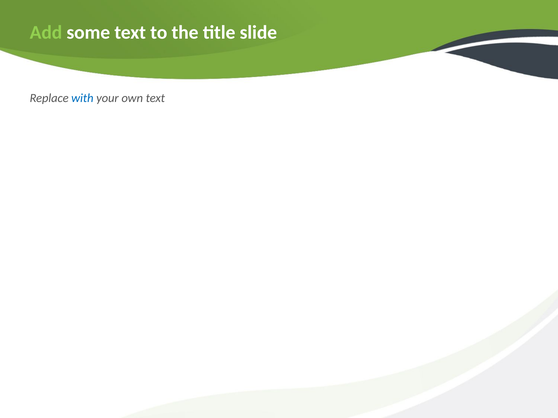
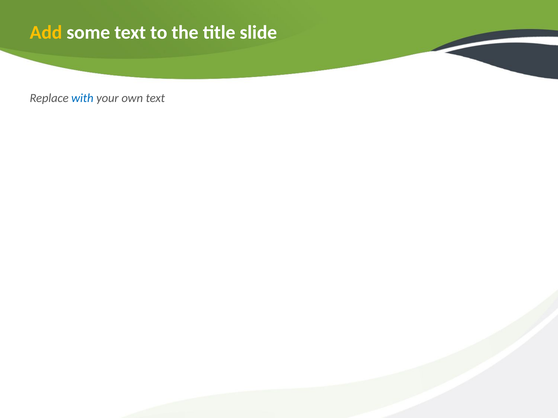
Add colour: light green -> yellow (46, 32)
